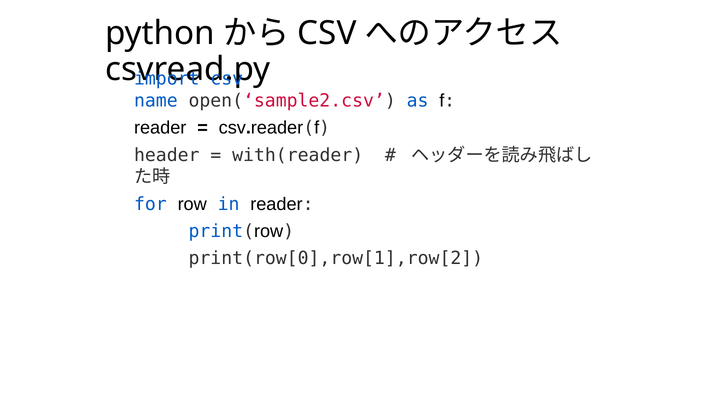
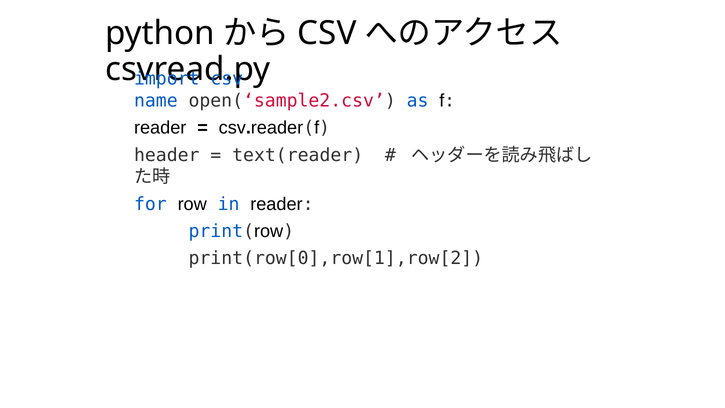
with(reader: with(reader -> text(reader (298, 155)
